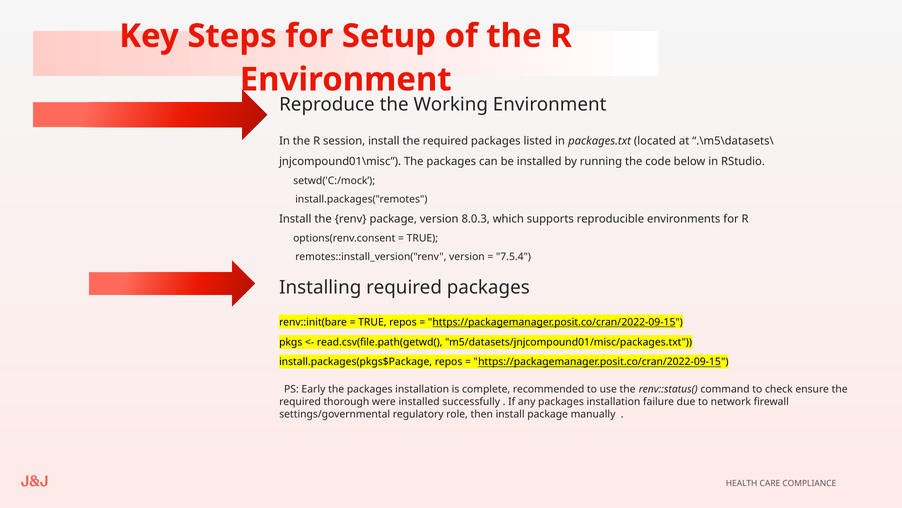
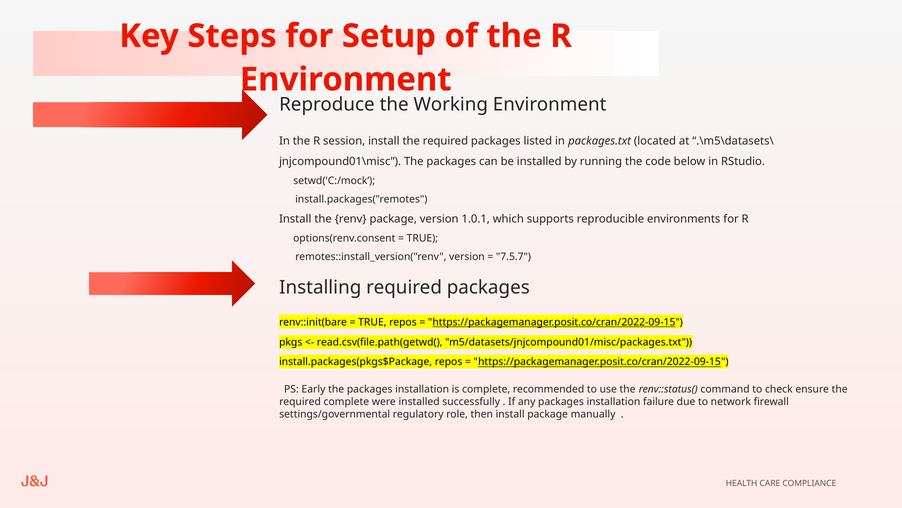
8.0.3: 8.0.3 -> 1.0.1 (476, 219)
7.5.4: 7.5.4 -> 7.5.7 (514, 257)
required thorough: thorough -> complete (346, 401)
